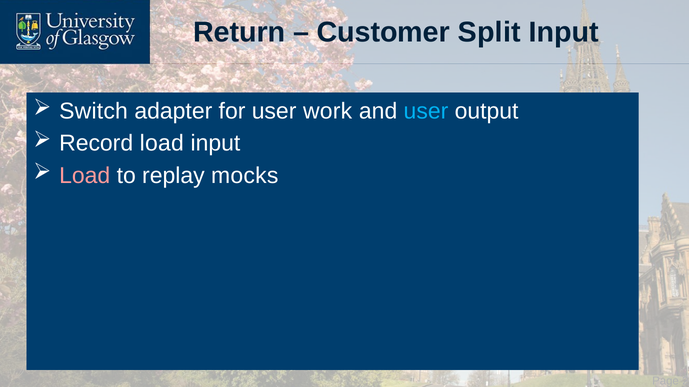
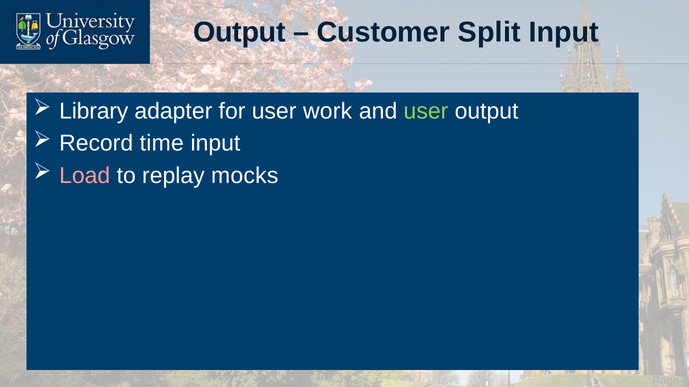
Return: Return -> Output (239, 32)
Switch: Switch -> Library (94, 111)
user colour: light blue -> light green (426, 111)
Record load: load -> time (162, 144)
